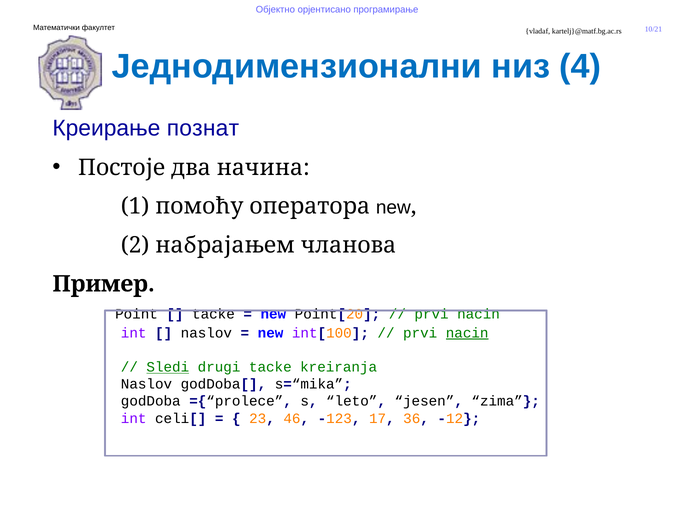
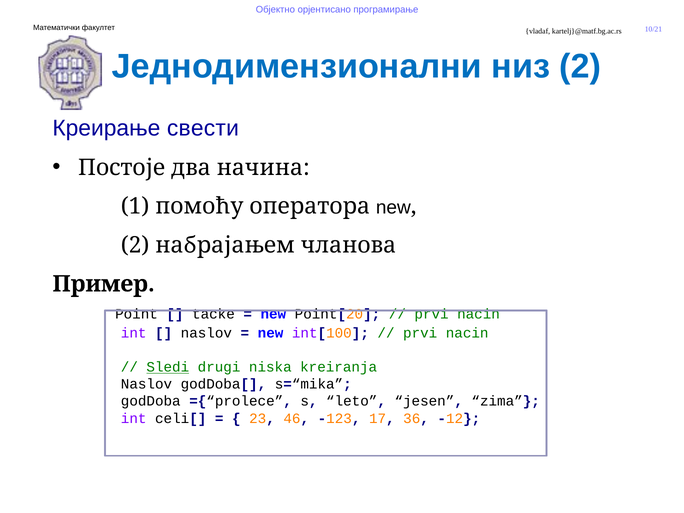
низ 4: 4 -> 2 (580, 67)
познат: познат -> свести (203, 128)
nacin underline: present -> none (467, 333)
drugi tacke: tacke -> niska (270, 367)
